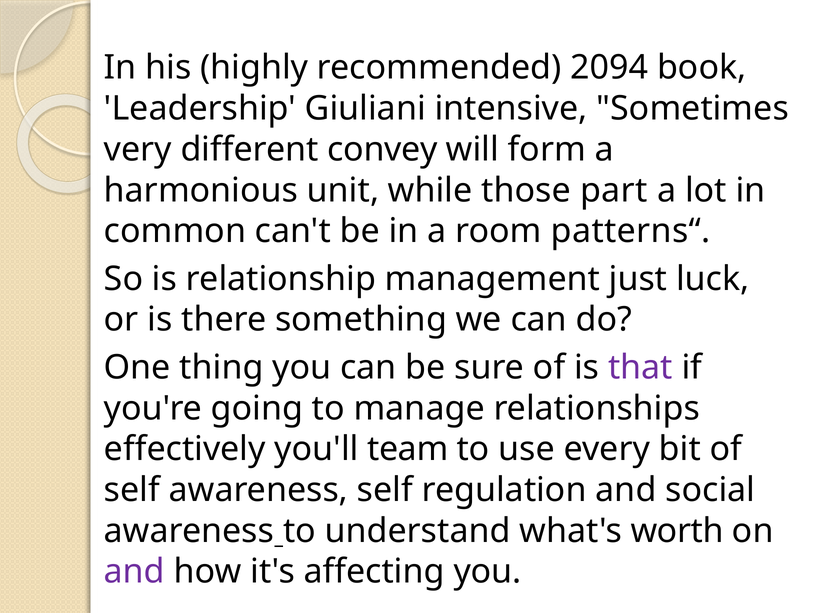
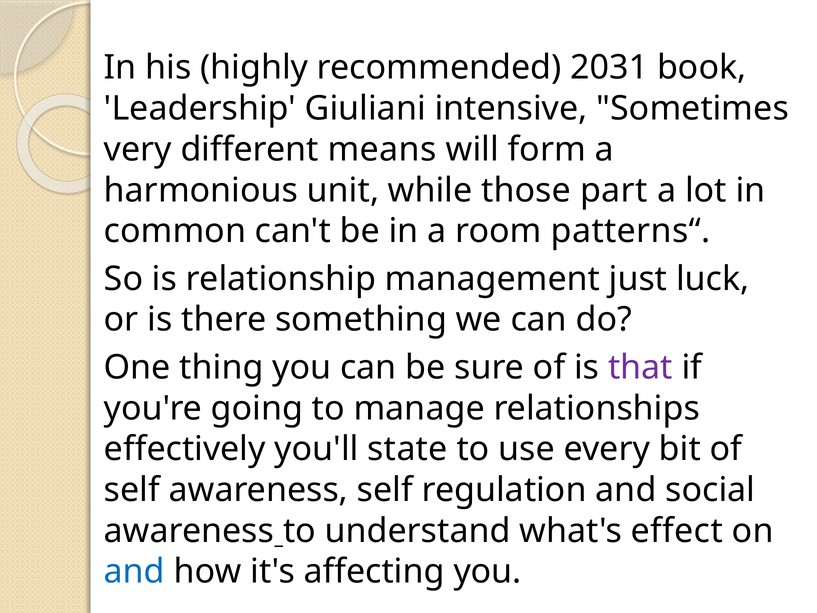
2094: 2094 -> 2031 (609, 68)
convey: convey -> means (382, 149)
team: team -> state (407, 449)
worth: worth -> effect (677, 531)
and colour: purple -> blue (134, 572)
